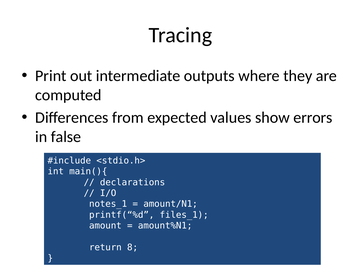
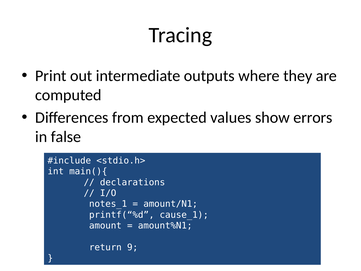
files_1: files_1 -> cause_1 (184, 215)
8: 8 -> 9 (133, 247)
